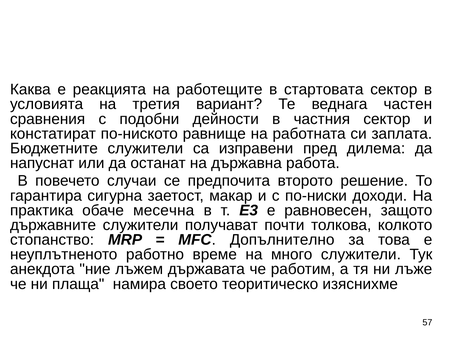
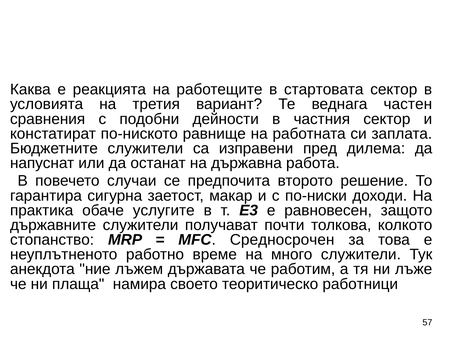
месечна: месечна -> ycлyгитe (164, 210)
Допълнително: Допълнително -> Средносрочен (282, 240)
изяснихме: изяснихме -> работници (360, 284)
